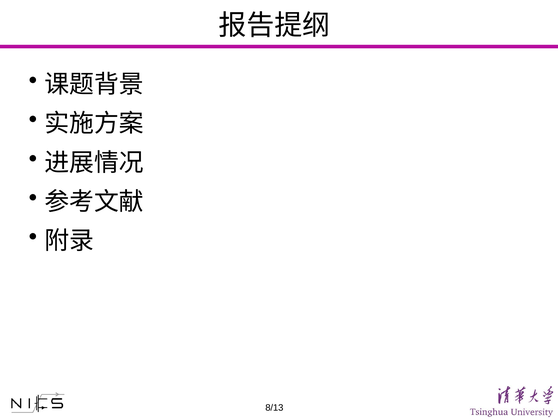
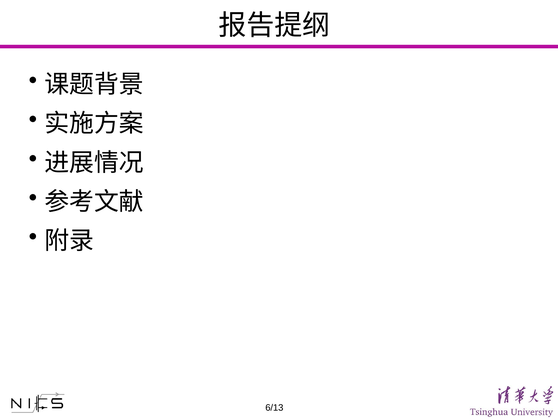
8/13: 8/13 -> 6/13 (274, 407)
